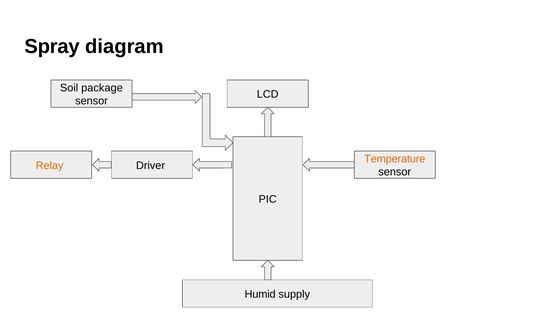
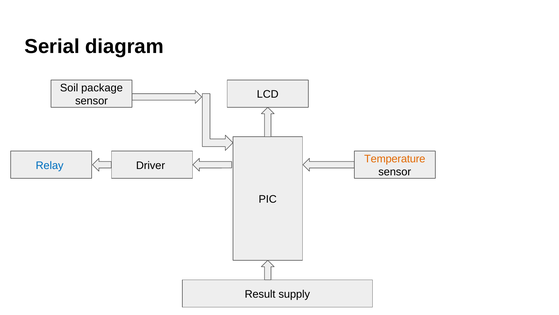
Spray: Spray -> Serial (52, 46)
Relay colour: orange -> blue (50, 165)
Humid: Humid -> Result (260, 294)
